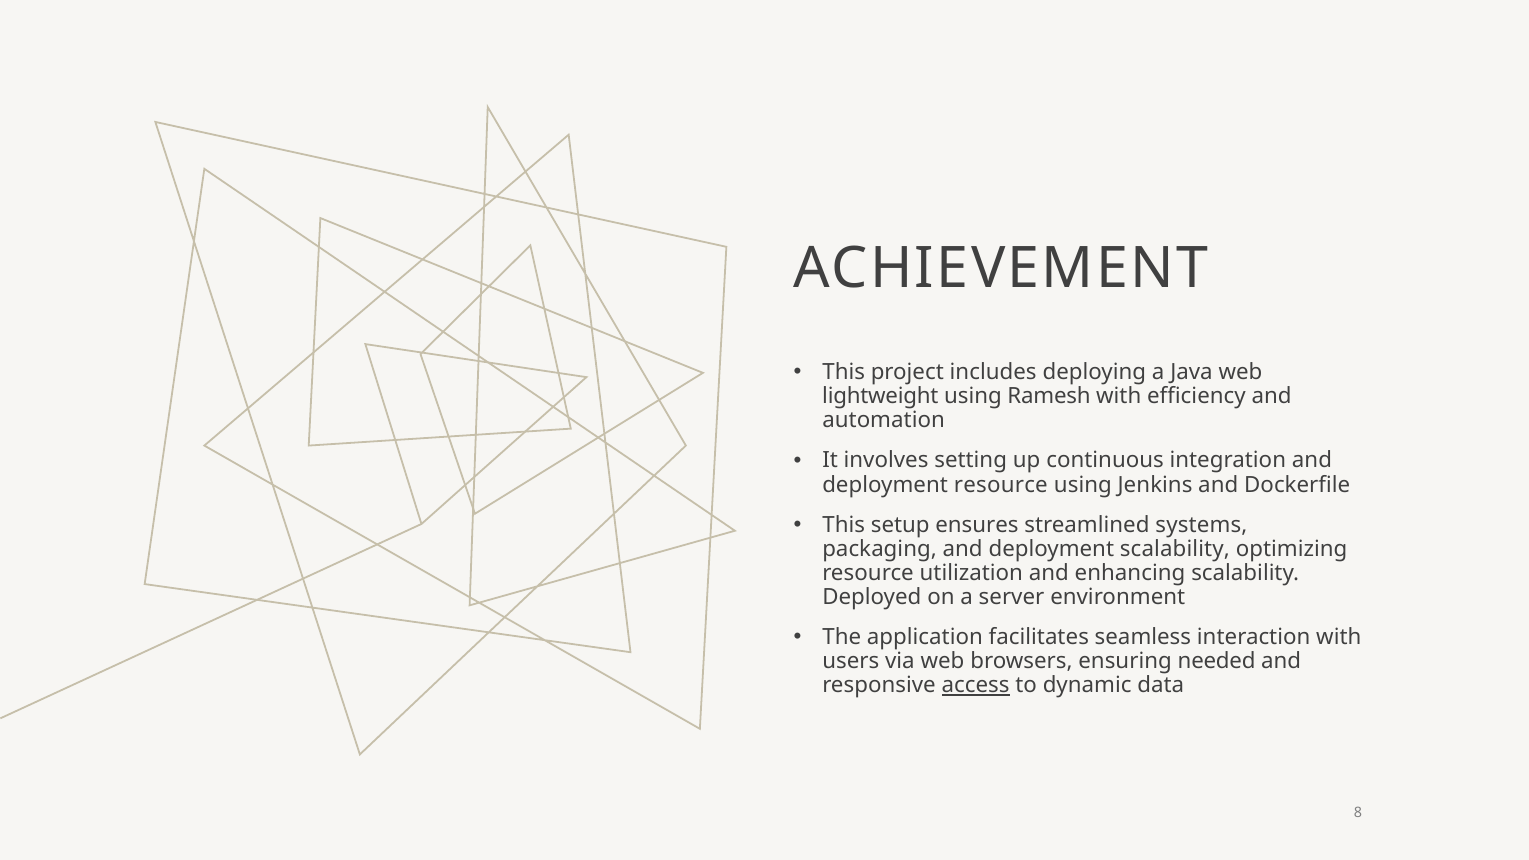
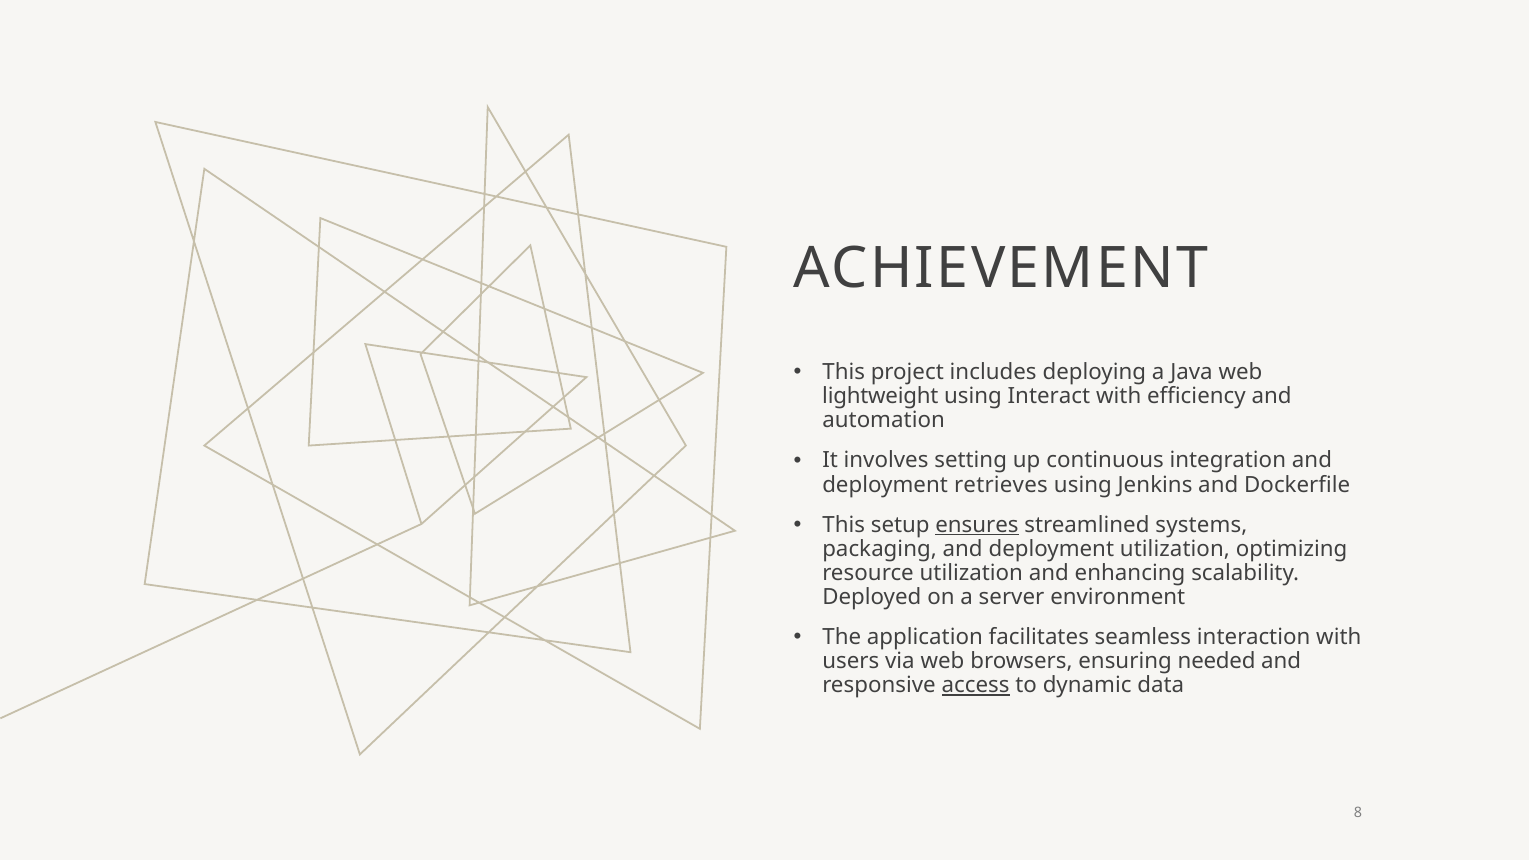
Ramesh: Ramesh -> Interact (1049, 396)
deployment resource: resource -> retrieves (1001, 485)
ensures underline: none -> present (977, 525)
deployment scalability: scalability -> utilization (1175, 549)
